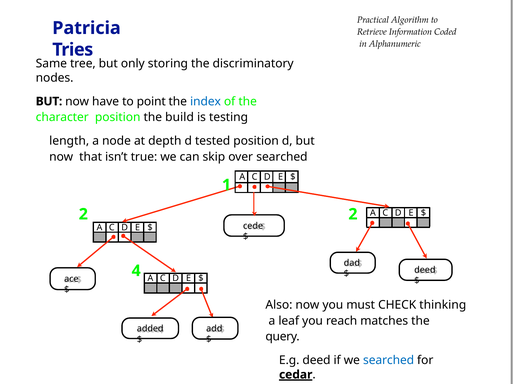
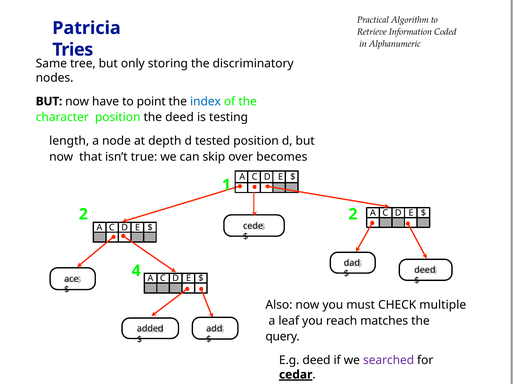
the build: build -> deed (180, 117)
over searched: searched -> becomes (282, 157)
thinking: thinking -> multiple (443, 305)
searched colour: blue -> purple (389, 361)
